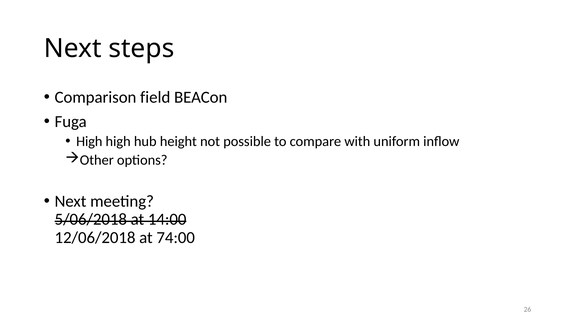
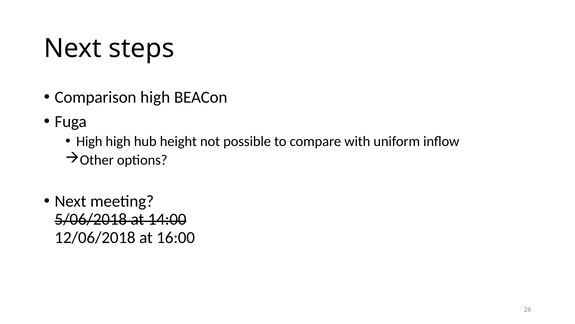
Comparison field: field -> high (155, 97)
74:00: 74:00 -> 16:00 (176, 237)
